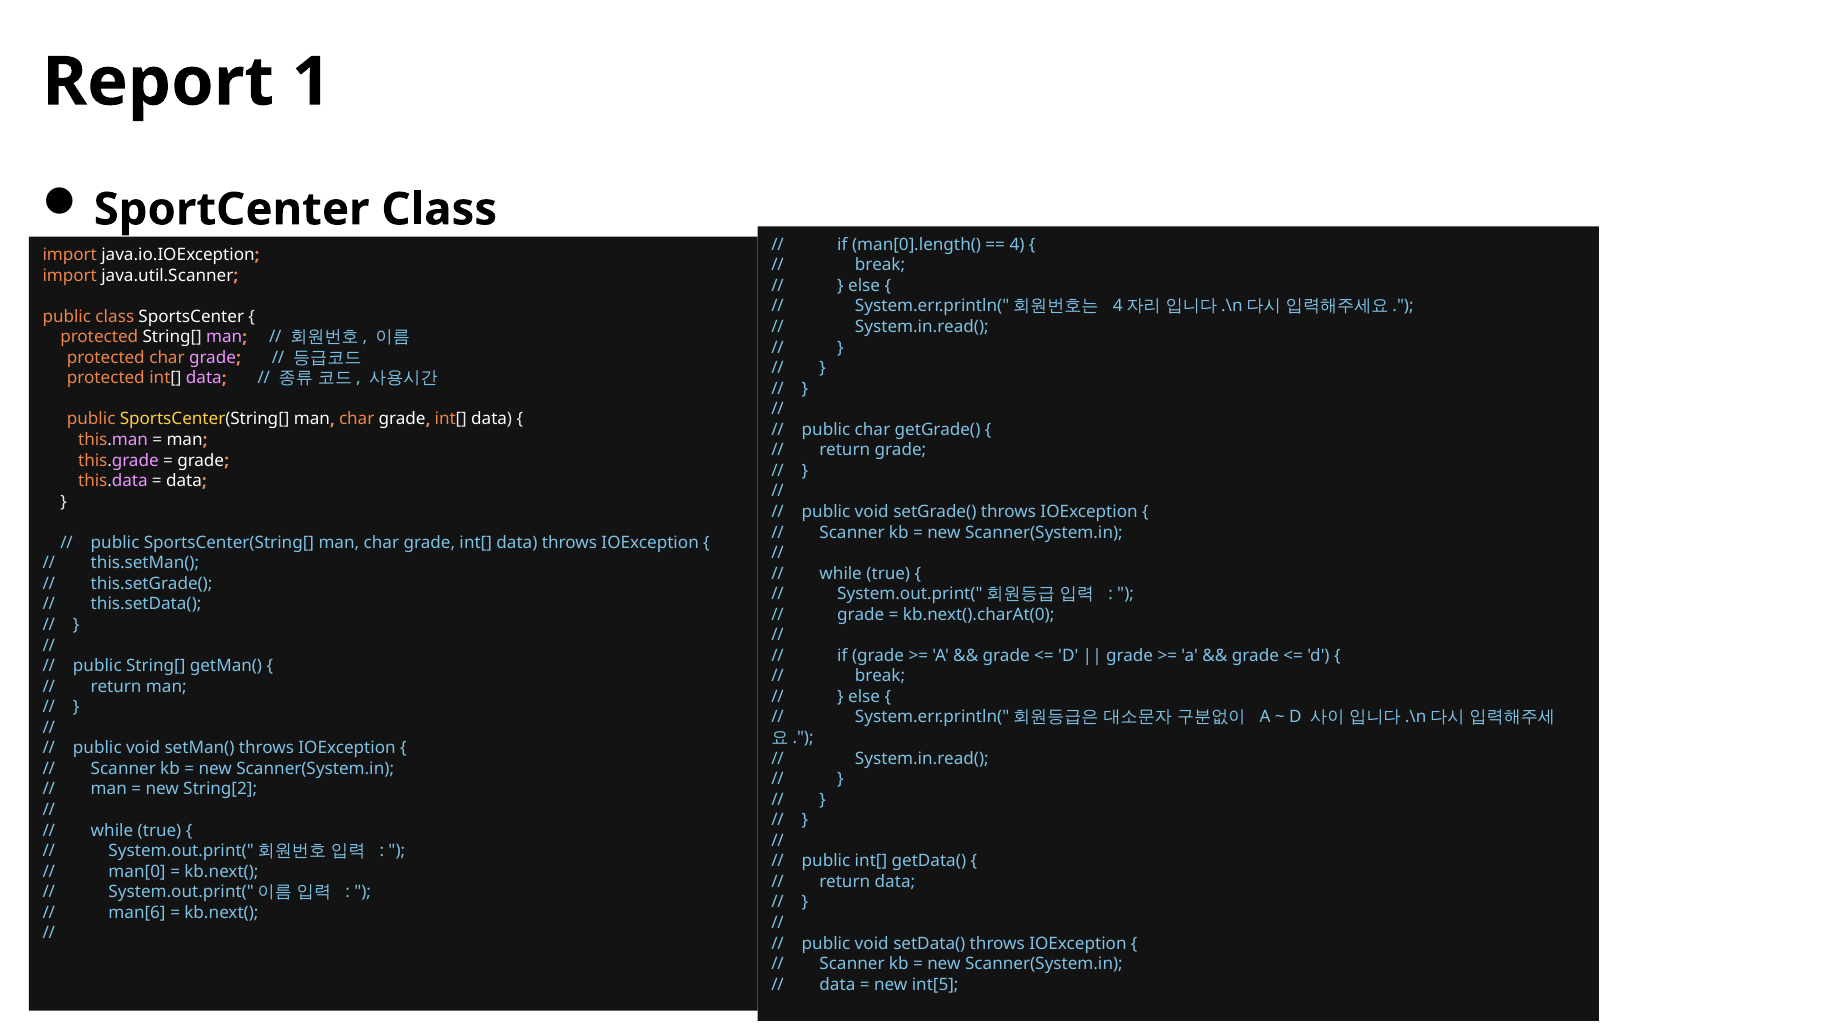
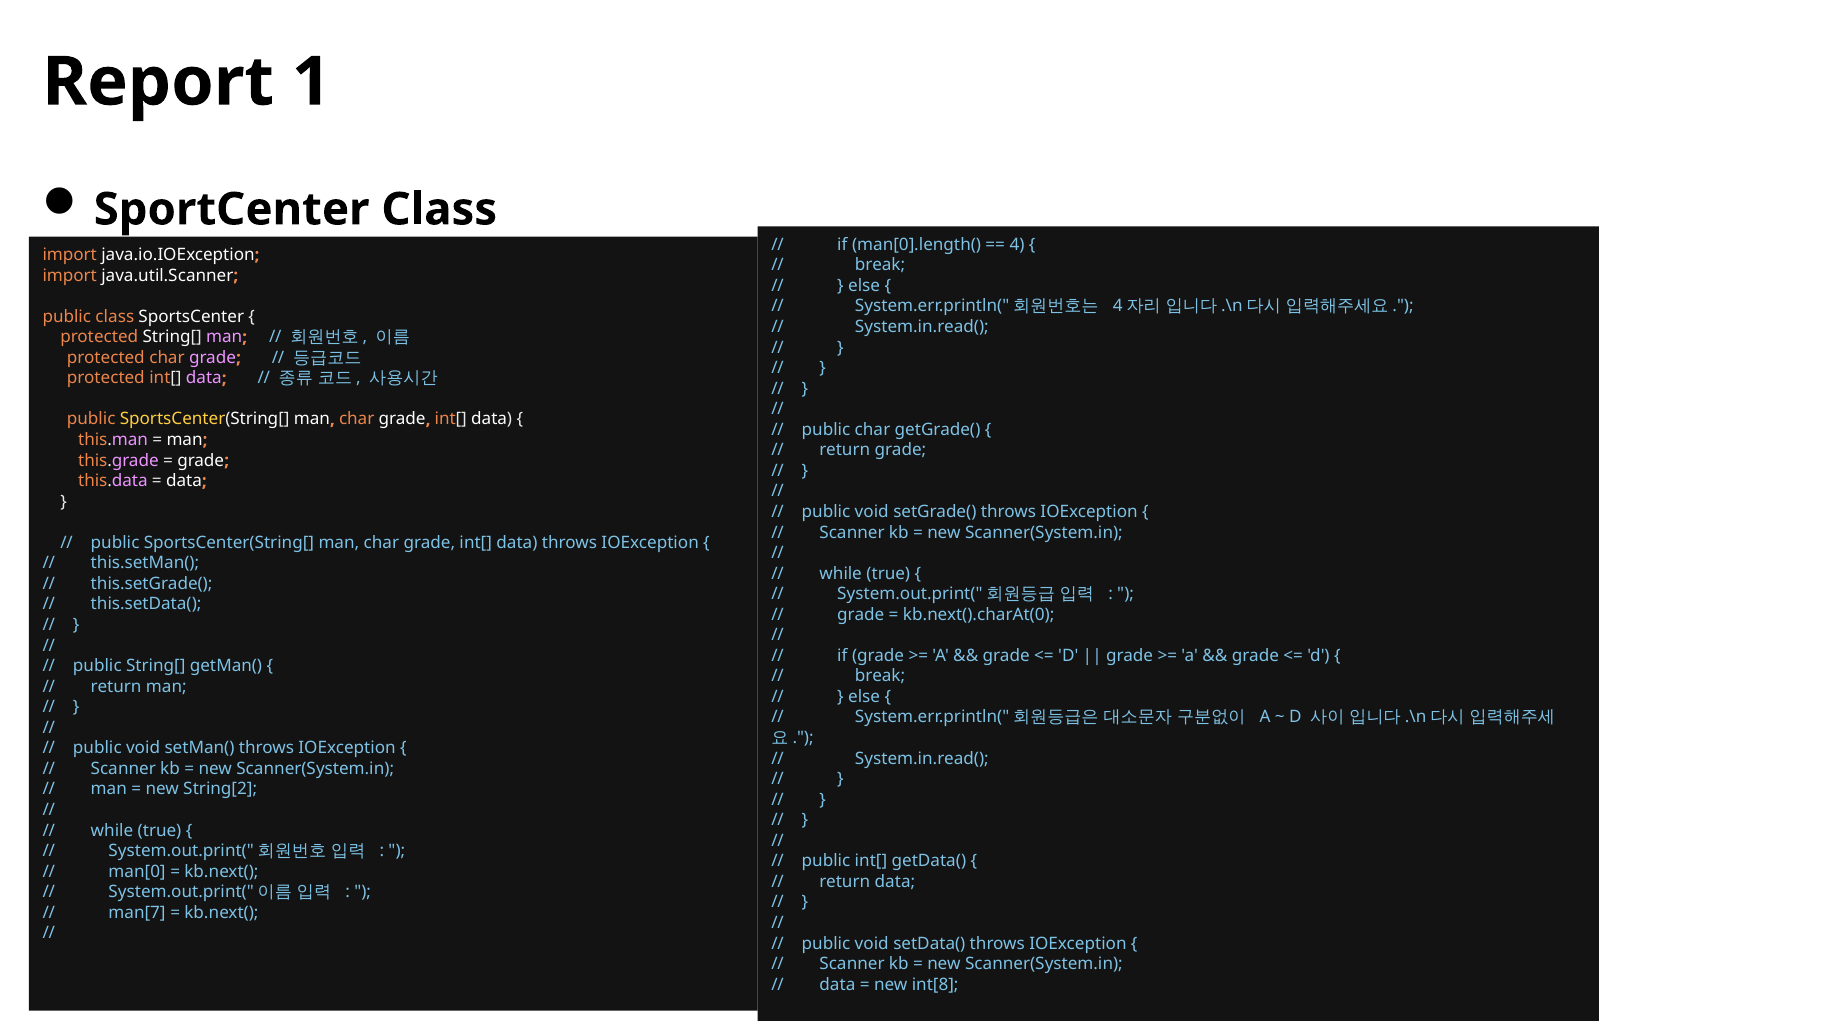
man[6: man[6 -> man[7 (137, 913)
int[5: int[5 -> int[8 (935, 985)
